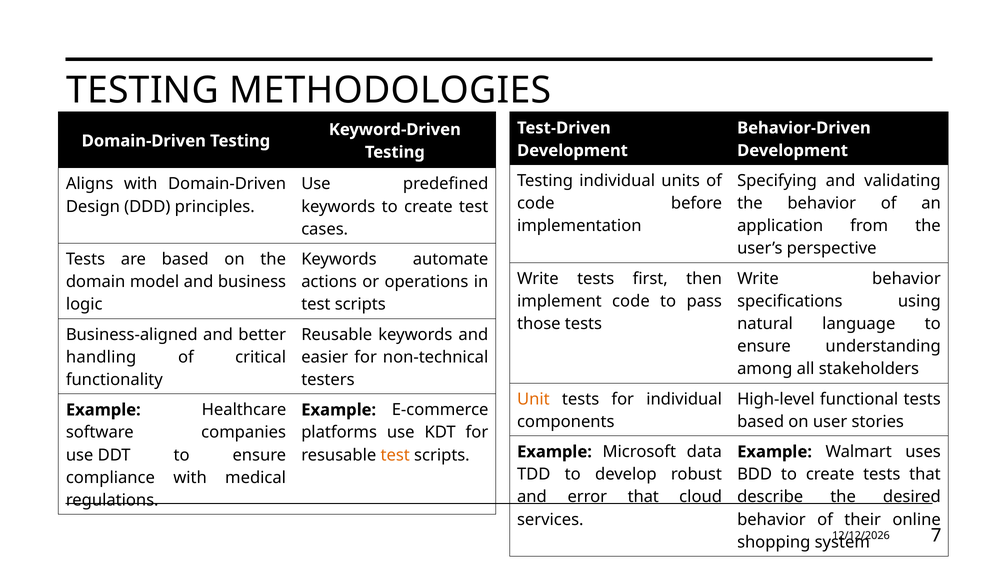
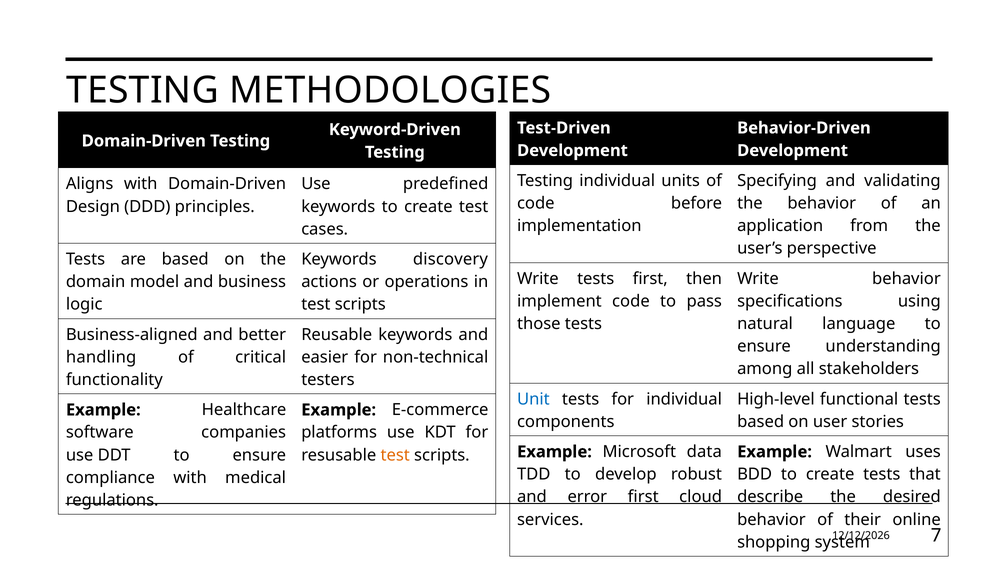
automate: automate -> discovery (450, 259)
Unit colour: orange -> blue (533, 399)
error that: that -> first (643, 496)
